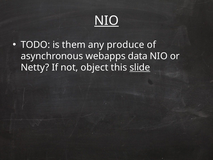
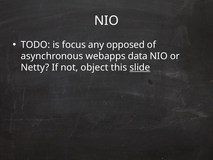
NIO underline: present -> none (106, 21)
them: them -> focus (74, 45)
produce: produce -> opposed (126, 45)
